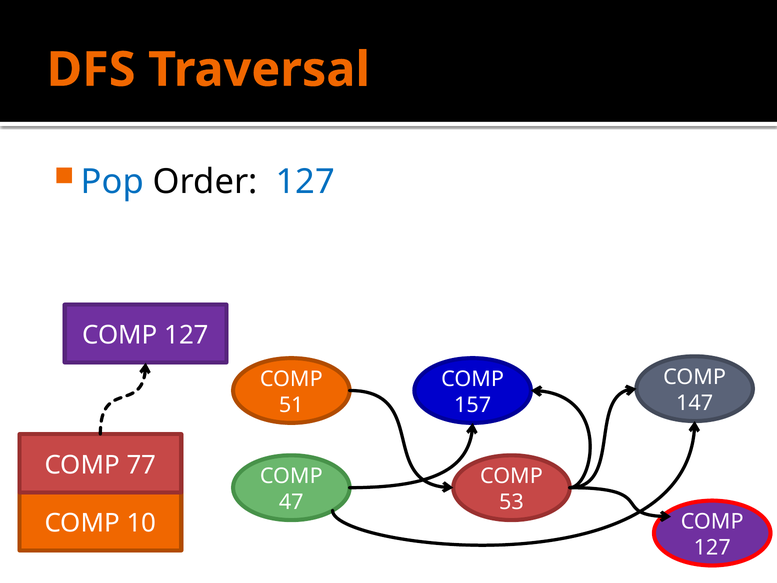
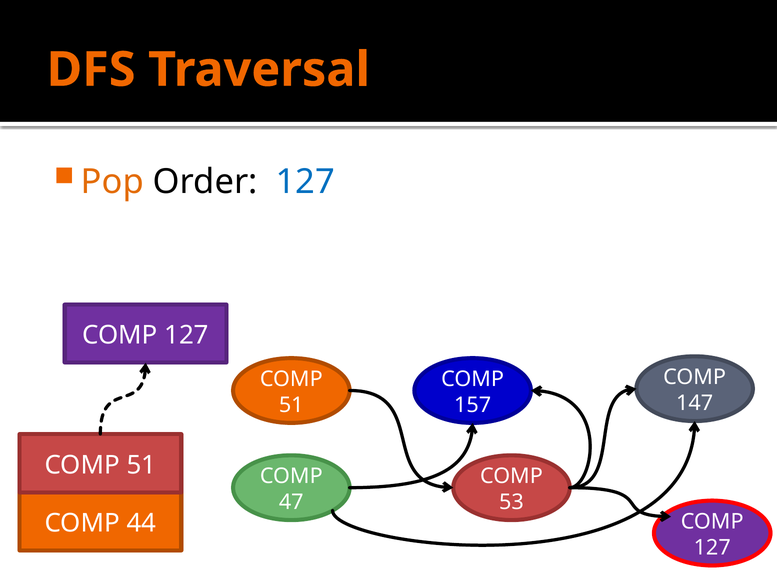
Pop colour: blue -> orange (112, 182)
77: 77 -> 51 (141, 465)
10: 10 -> 44 (141, 523)
